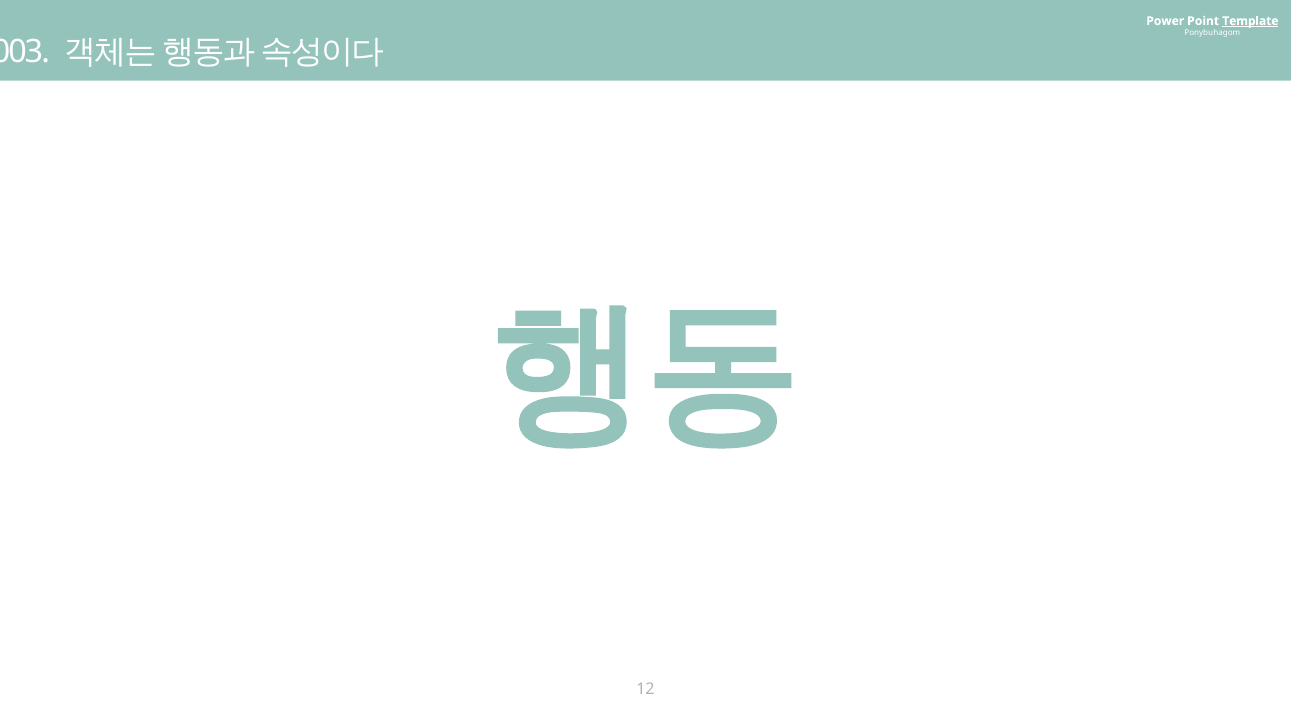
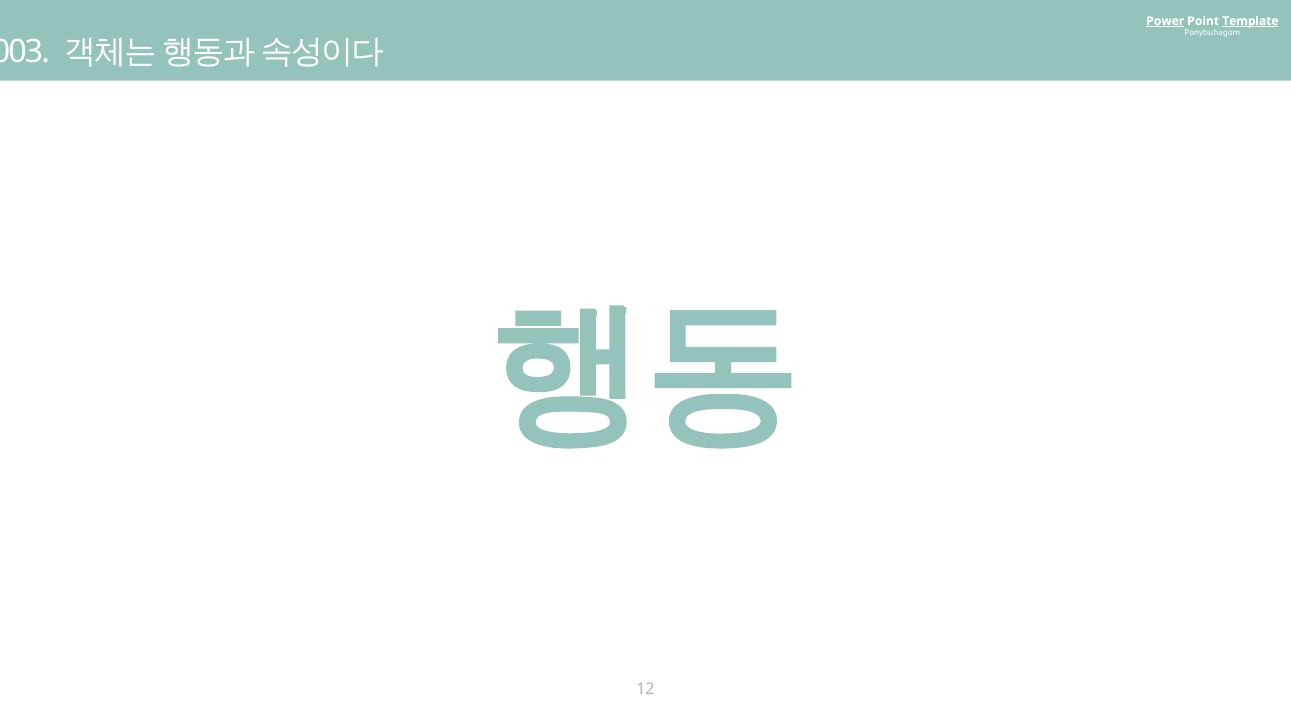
Power underline: none -> present (1165, 21)
